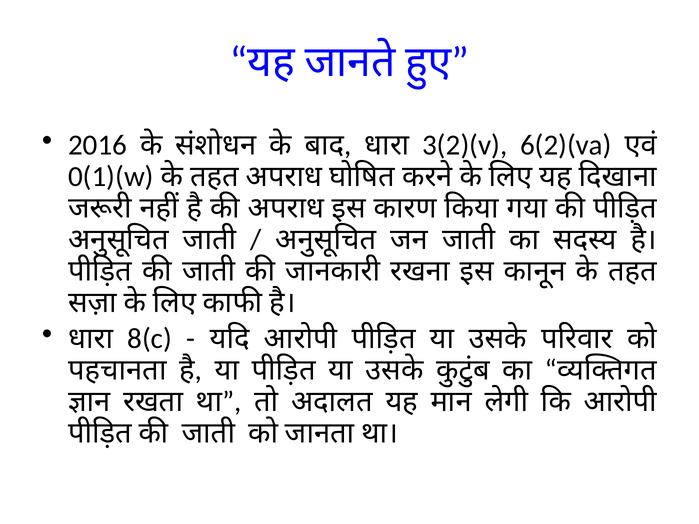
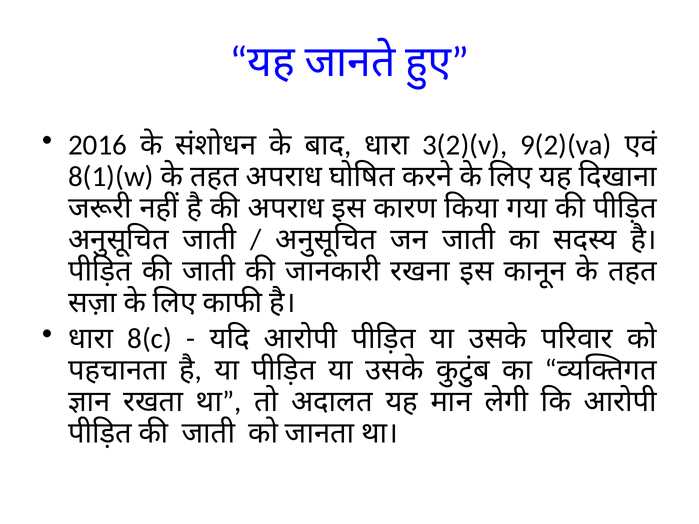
6(2)(va: 6(2)(va -> 9(2)(va (566, 145)
0(1)(w: 0(1)(w -> 8(1)(w (111, 177)
